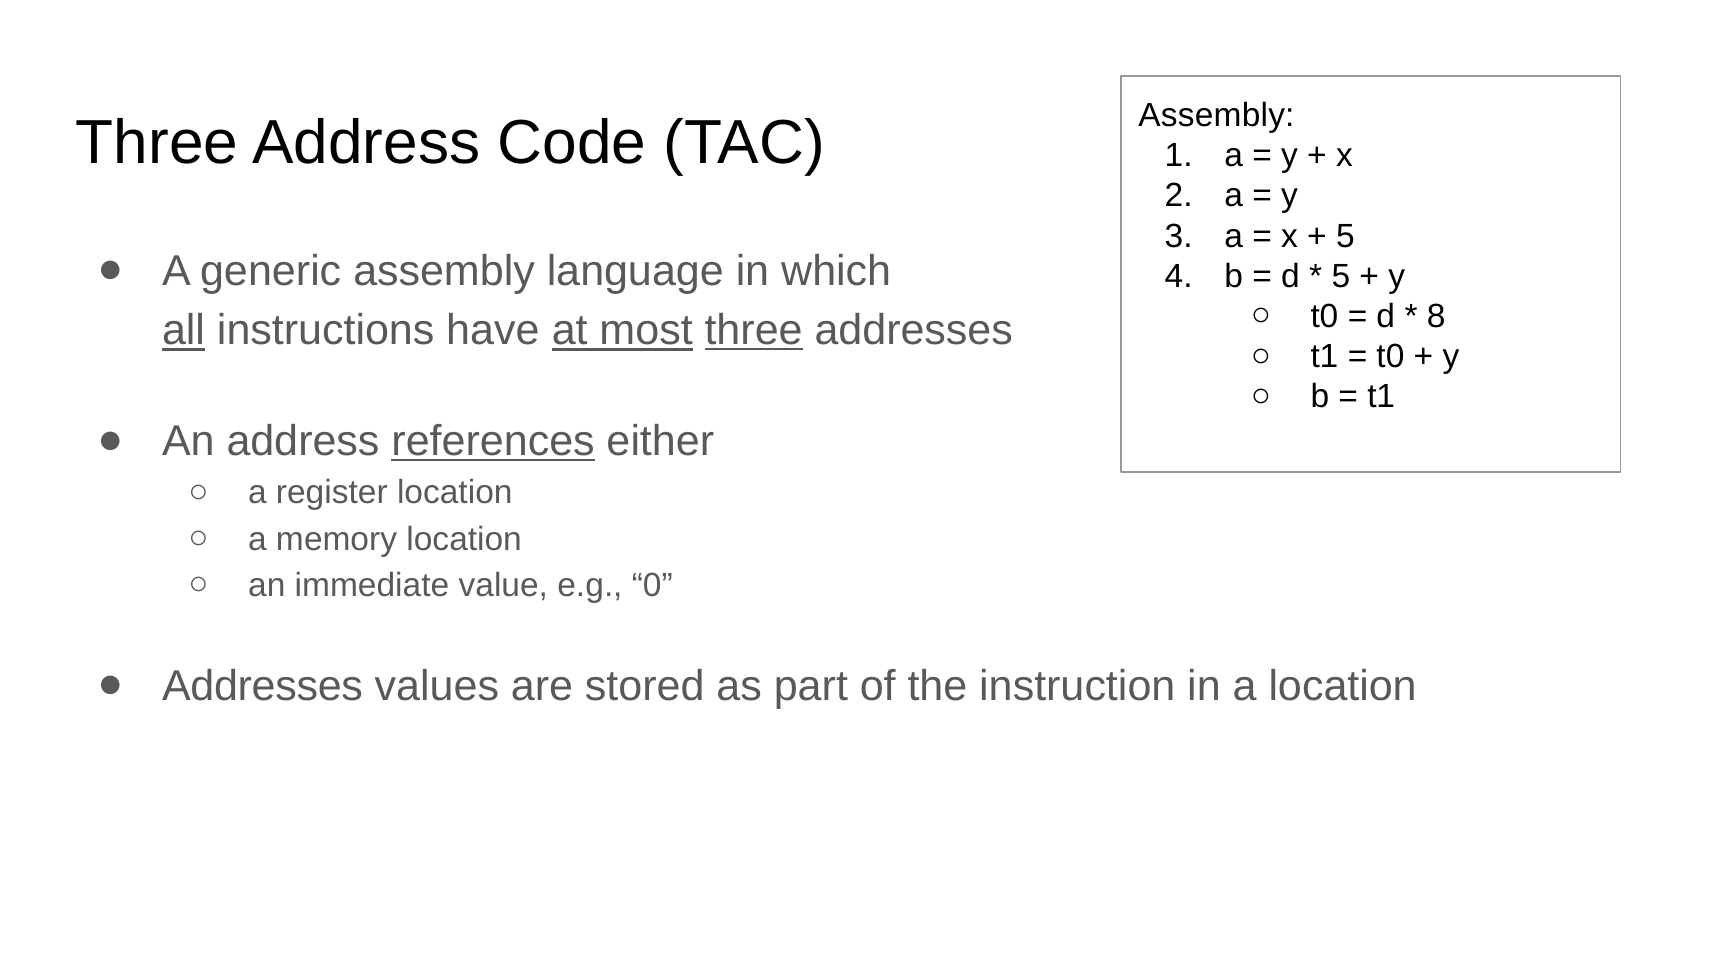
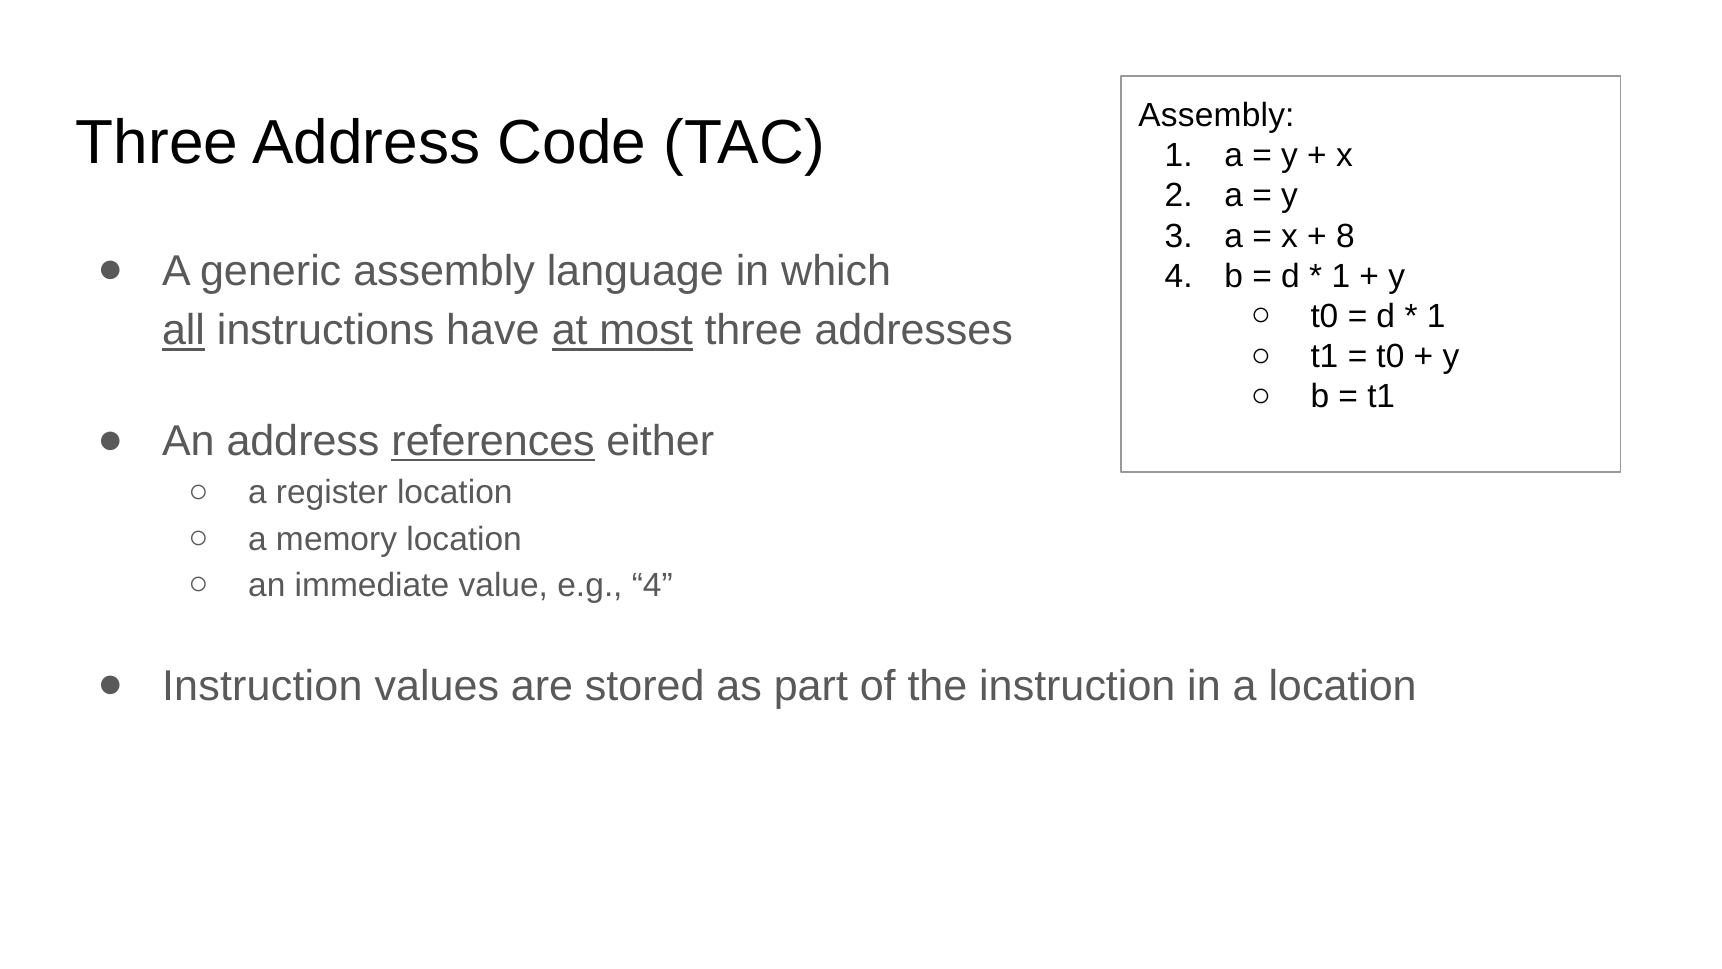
5: 5 -> 8 (1346, 236)
5: 5 -> 1 (1341, 276)
8: 8 -> 1 (1436, 316)
three underline: present -> none (754, 330)
e.g 0: 0 -> 4 (652, 585)
Addresses: Addresses -> Instruction (262, 686)
